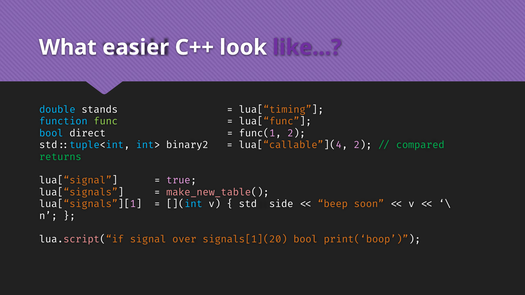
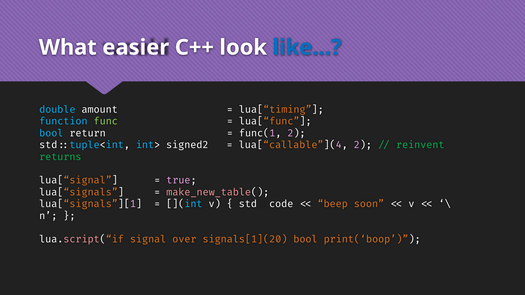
like… colour: purple -> blue (307, 47)
stands: stands -> amount (100, 110)
direct: direct -> return (88, 133)
binary2: binary2 -> signed2 (187, 145)
compared: compared -> reinvent (420, 145)
std::side: std::side -> std::code (266, 204)
